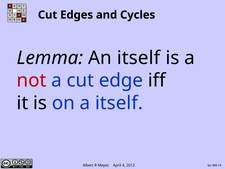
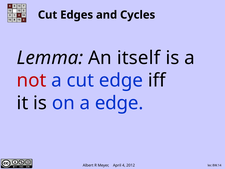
a itself: itself -> edge (119, 103)
